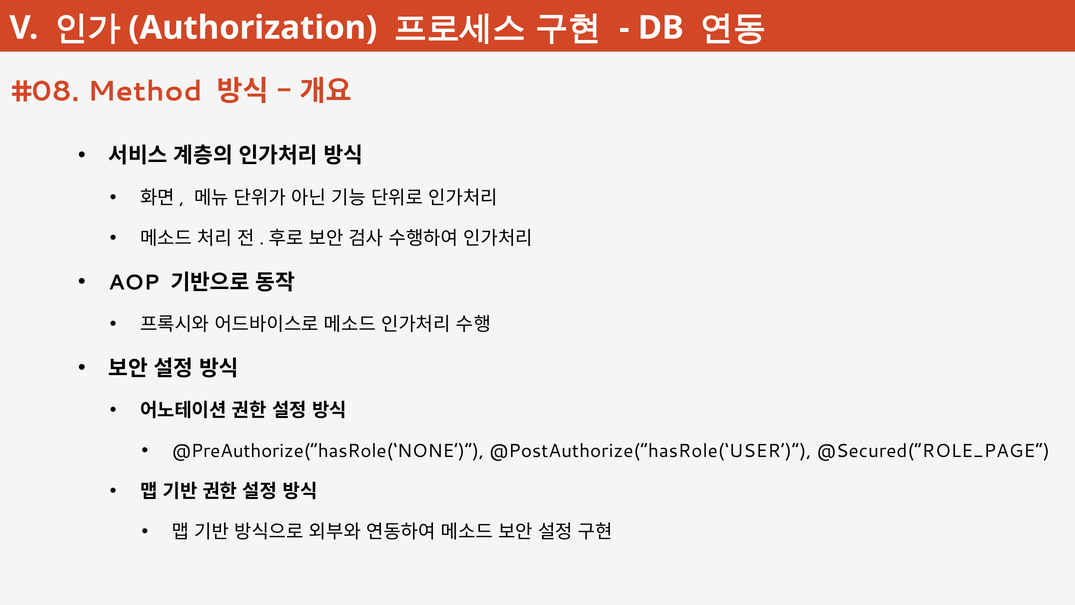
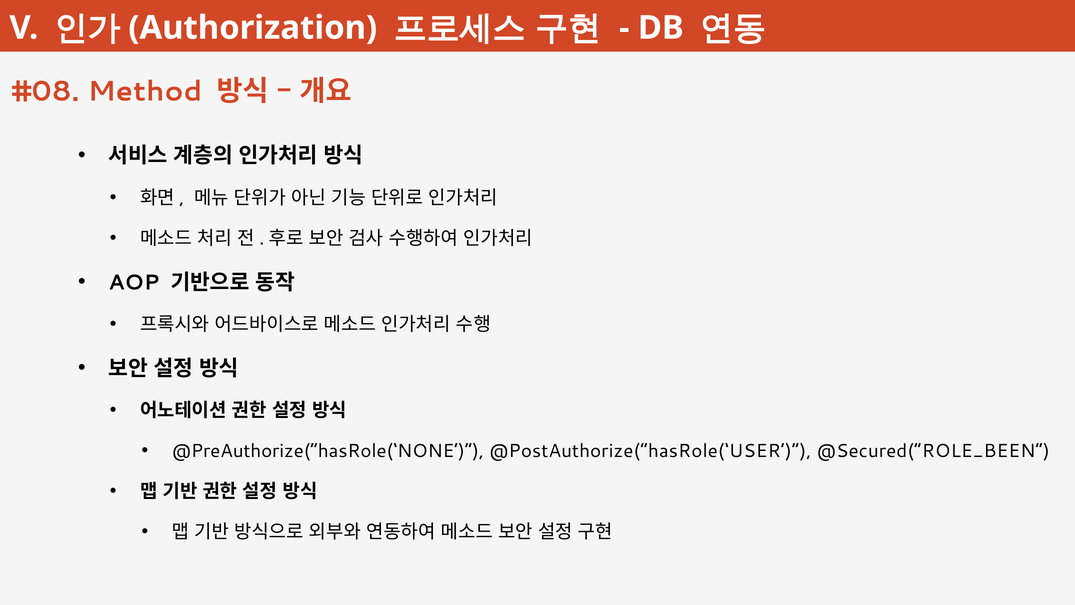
@Secured(“ROLE_PAGE: @Secured(“ROLE_PAGE -> @Secured(“ROLE_BEEN (933, 451)
